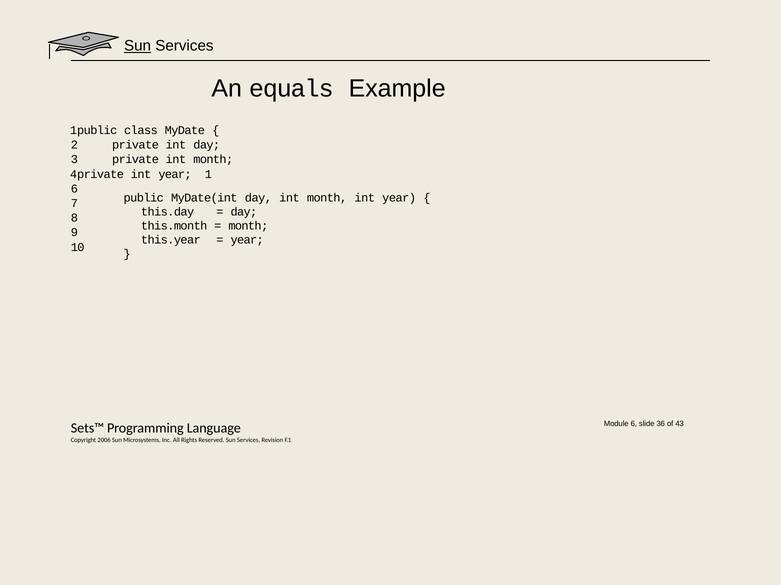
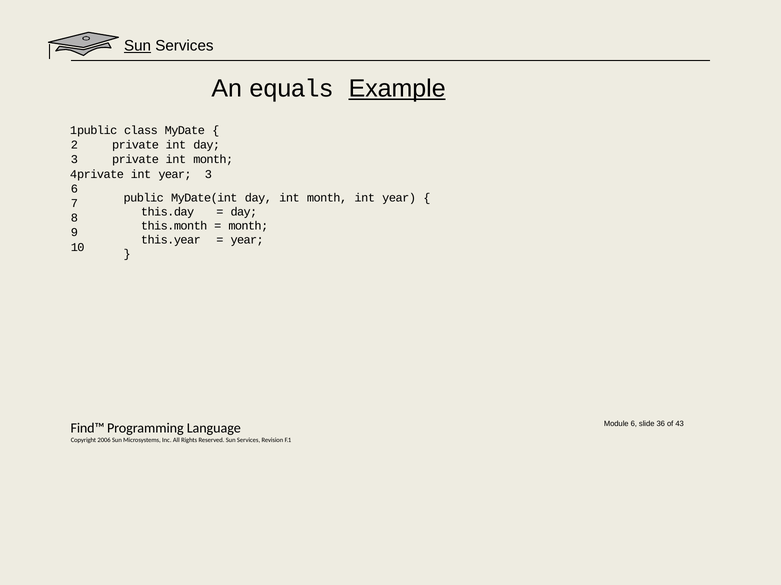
Example underline: none -> present (397, 89)
year 1: 1 -> 3 (208, 175)
Sets™: Sets™ -> Find™ (88, 429)
